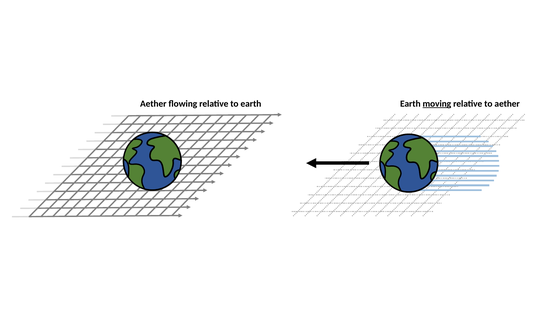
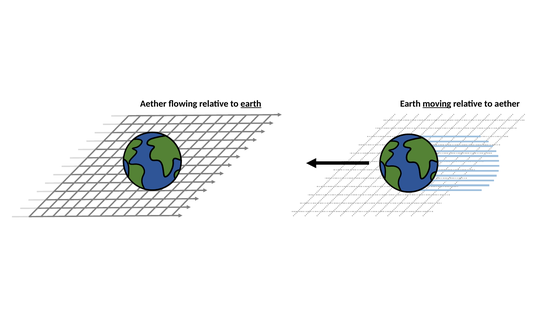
earth underline: none -> present (251, 104)
